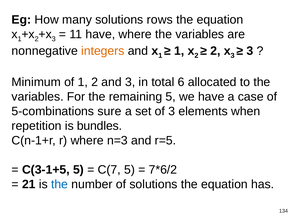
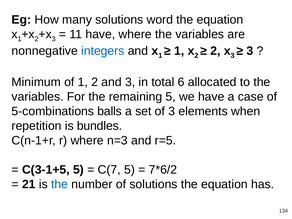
rows: rows -> word (160, 20)
integers colour: orange -> blue (103, 51)
sure: sure -> balls (110, 111)
